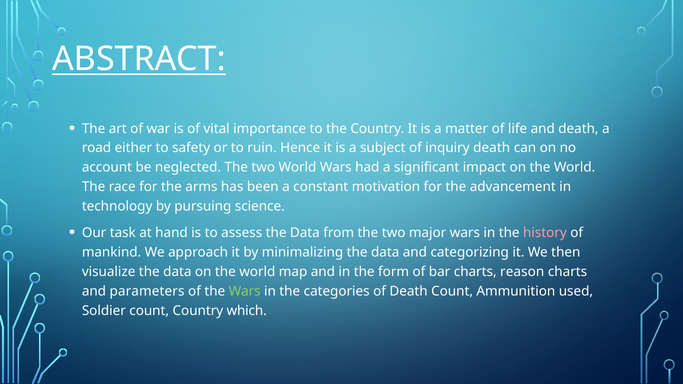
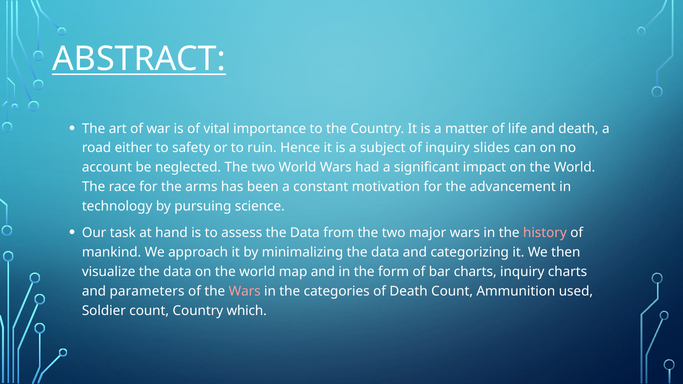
inquiry death: death -> slides (492, 148)
charts reason: reason -> inquiry (522, 272)
Wars colour: light green -> pink (245, 291)
